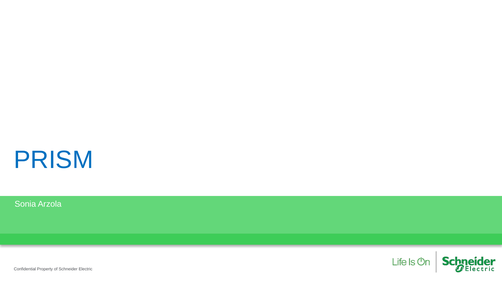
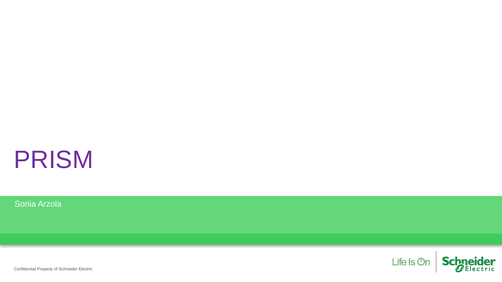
PRISM colour: blue -> purple (54, 160)
